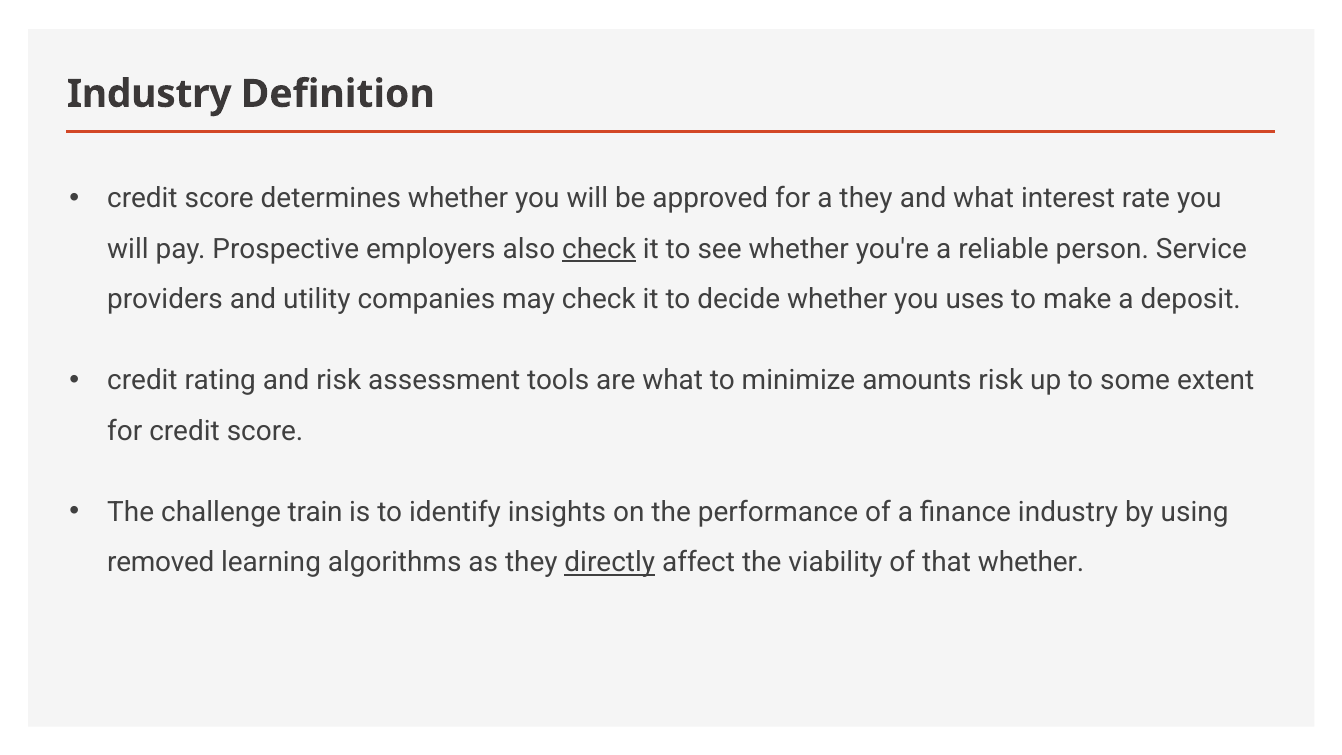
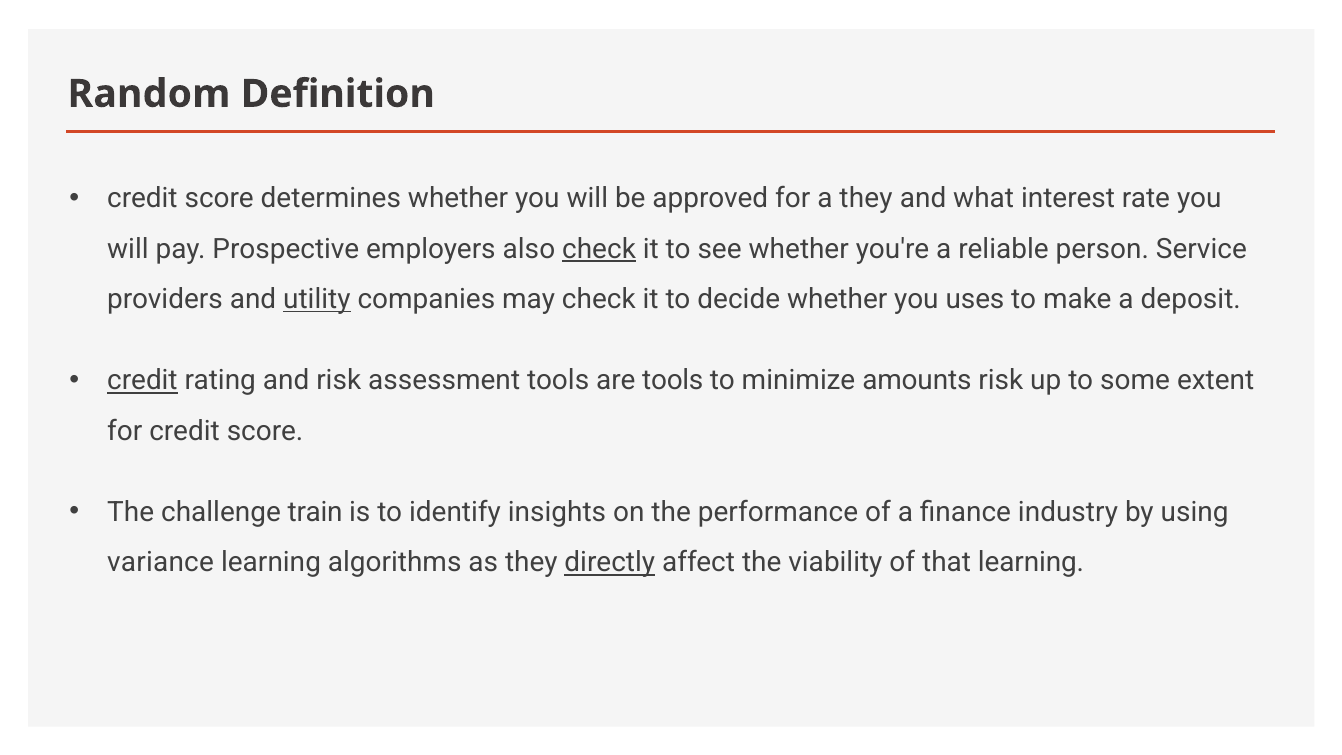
Industry: Industry -> Random (149, 94)
utility underline: none -> present (317, 299)
credit underline: none -> present (142, 381)
are what: what -> tools (673, 381)
removed: removed -> variance (161, 563)
that whether: whether -> learning (1031, 563)
